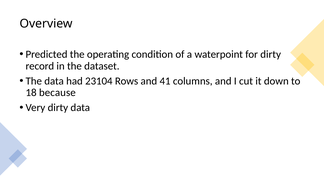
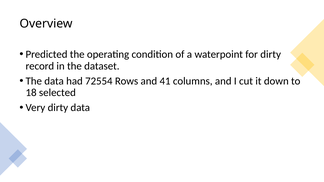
23104: 23104 -> 72554 (99, 81)
because: because -> selected (57, 93)
